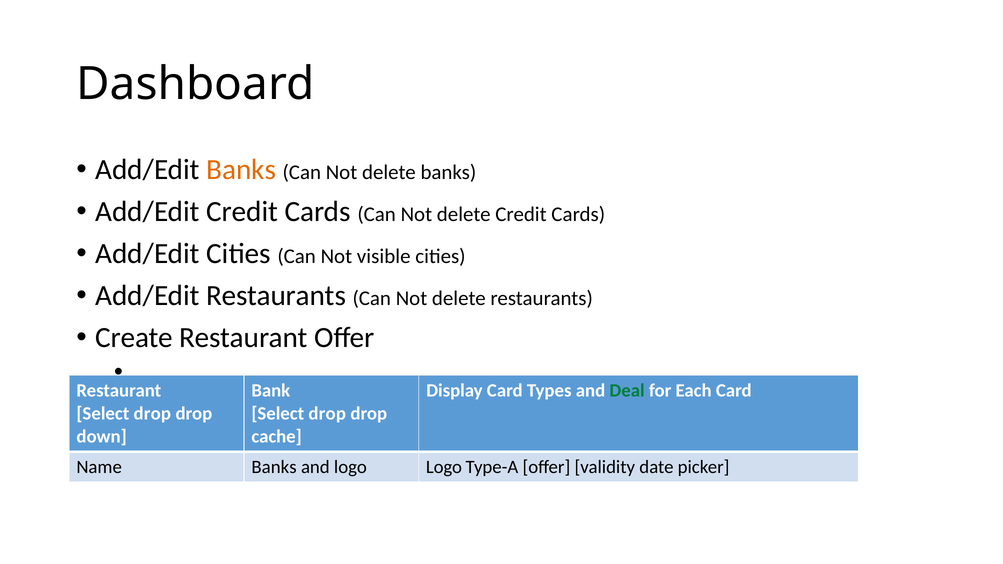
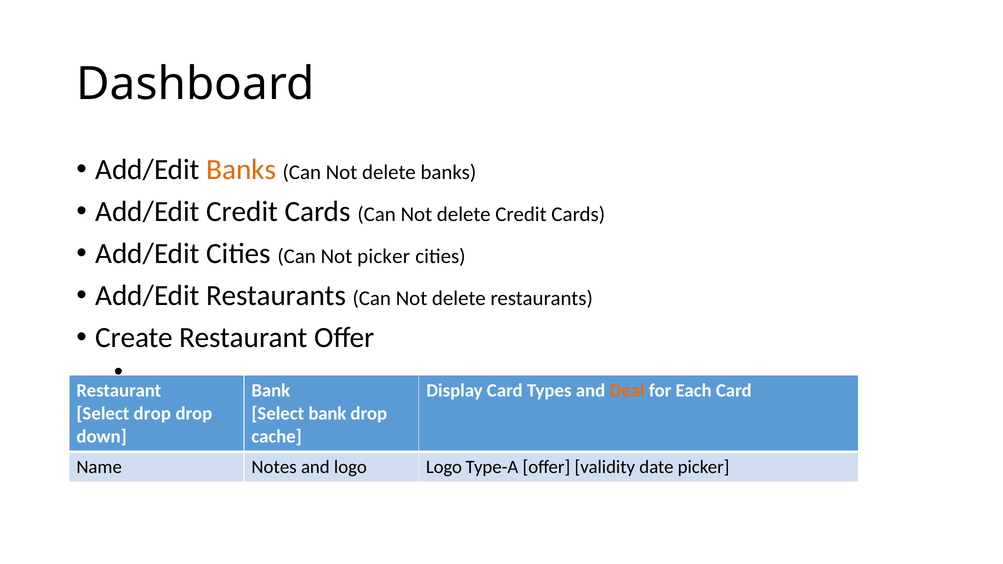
Not visible: visible -> picker (384, 256)
Deal colour: green -> orange (627, 391)
drop: drop -> bank (327, 414)
Name Banks: Banks -> Notes (274, 467)
